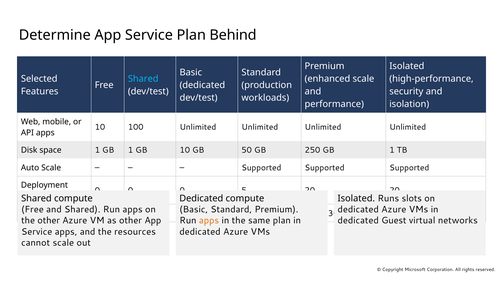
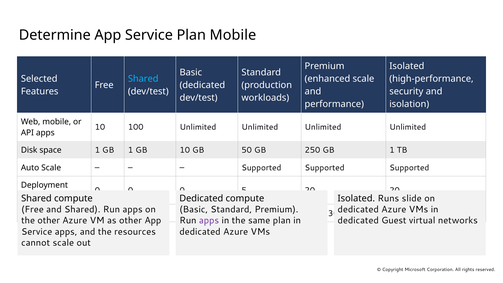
Plan Behind: Behind -> Mobile (233, 35)
Runs slots: slots -> slide (412, 198)
apps colour: orange -> purple (209, 221)
